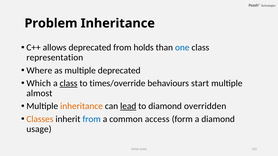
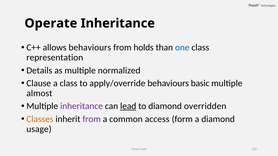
Problem: Problem -> Operate (51, 23)
allows deprecated: deprecated -> behaviours (90, 48)
Where: Where -> Details (39, 71)
multiple deprecated: deprecated -> normalized (119, 71)
Which: Which -> Clause (39, 83)
class underline: present -> none (69, 83)
times/override: times/override -> apply/override (117, 83)
start: start -> basic (200, 83)
inheritance colour: orange -> purple (82, 106)
from colour: blue -> purple (92, 119)
